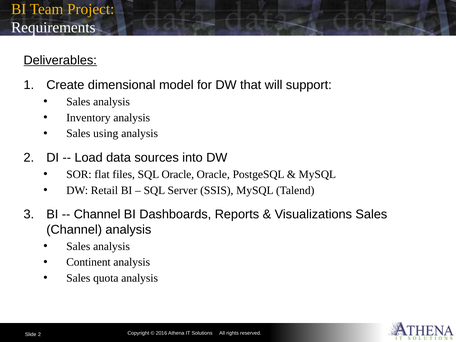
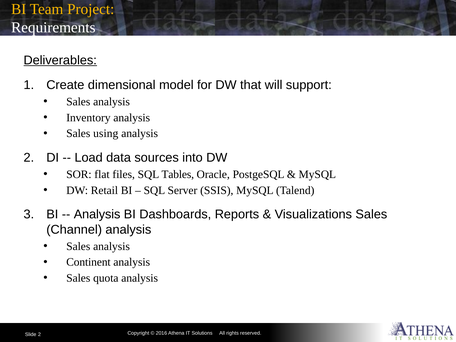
SQL Oracle: Oracle -> Tables (178, 174)
Channel: Channel -> Analysis (97, 214)
